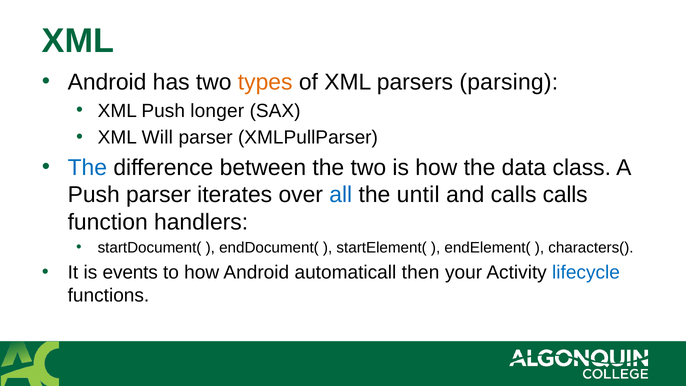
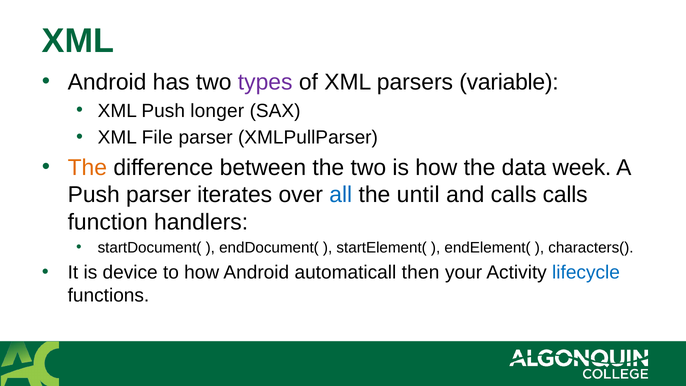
types colour: orange -> purple (265, 82)
parsing: parsing -> variable (509, 82)
Will: Will -> File (157, 137)
The colour: blue -> orange (87, 167)
class: class -> week (582, 167)
events: events -> device (130, 272)
